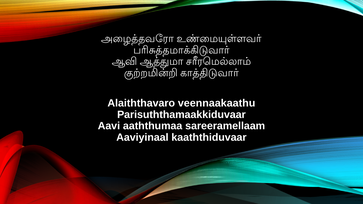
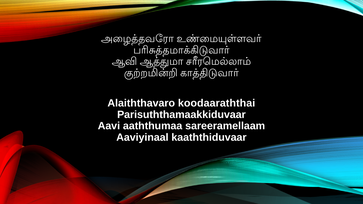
veennaakaathu: veennaakaathu -> koodaaraththai (217, 103)
